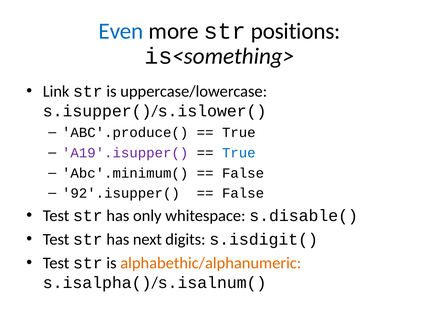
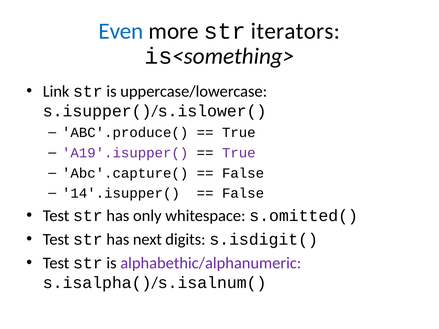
positions: positions -> iterators (295, 31)
True colour: blue -> purple (239, 153)
Abc'.minimum(: Abc'.minimum( -> Abc'.capture( (125, 173)
92'.isupper(: 92'.isupper( -> 14'.isupper( (121, 193)
s.disable(: s.disable( -> s.omitted( (304, 216)
alphabethic/alphanumeric colour: orange -> purple (211, 263)
